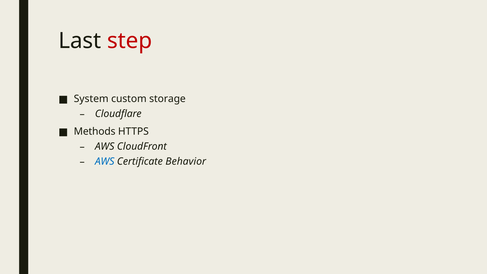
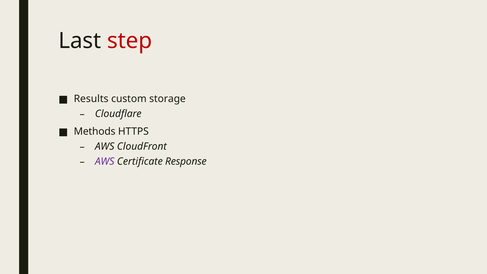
System: System -> Results (91, 99)
AWS colour: blue -> purple (105, 161)
Behavior: Behavior -> Response (186, 161)
